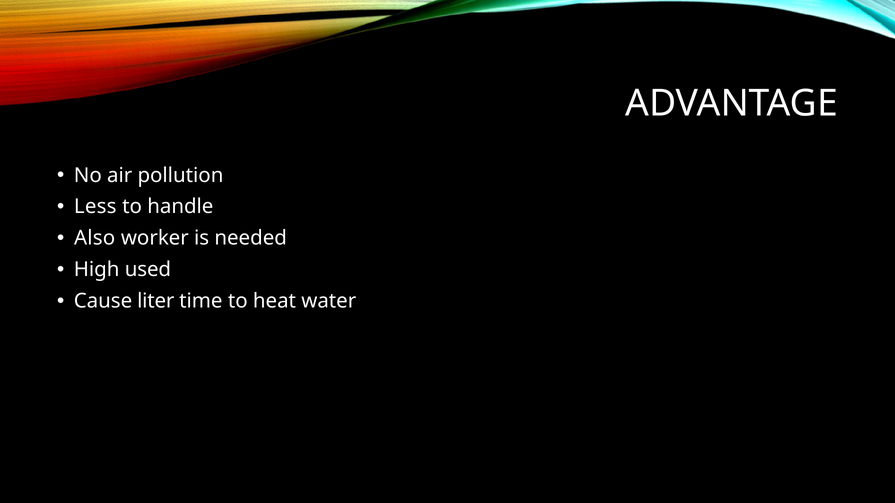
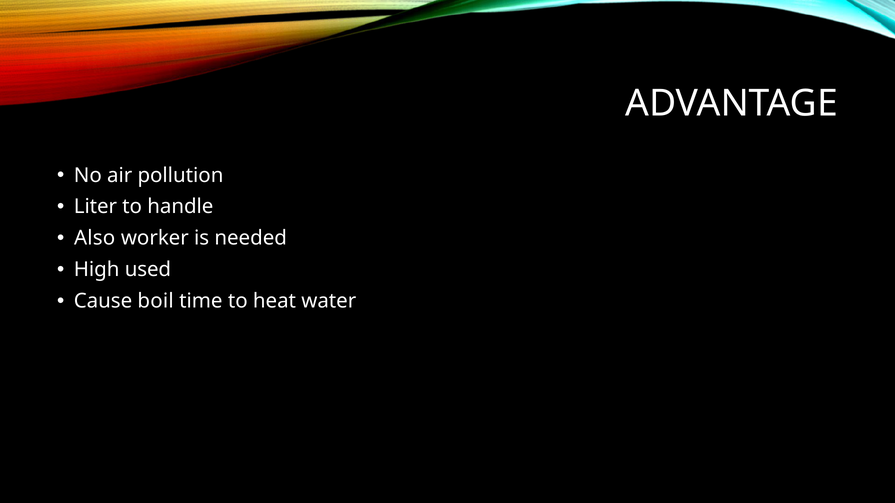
Less: Less -> Liter (95, 207)
liter: liter -> boil (156, 301)
